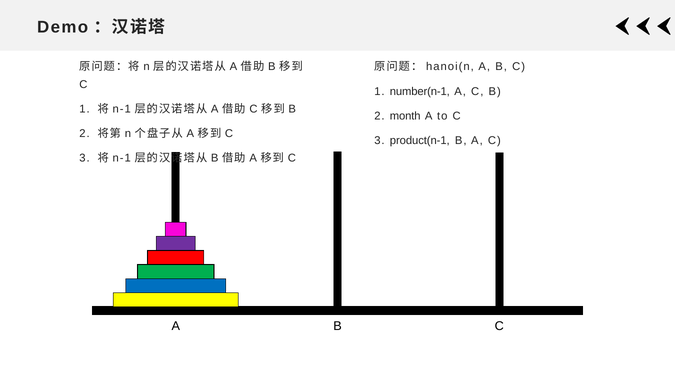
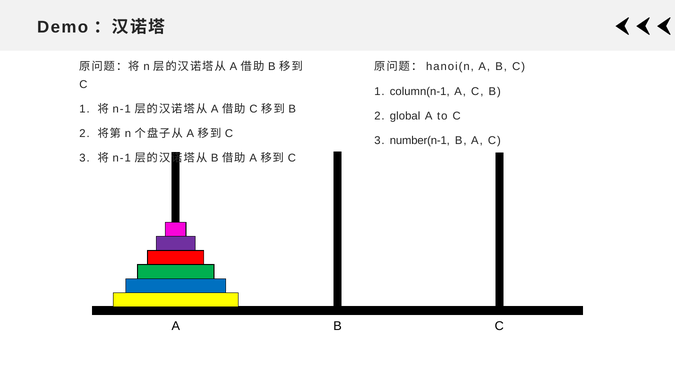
number(n-1: number(n-1 -> column(n-1 (420, 91)
month: month -> global (405, 116)
product(n-1: product(n-1 -> number(n-1 (420, 140)
